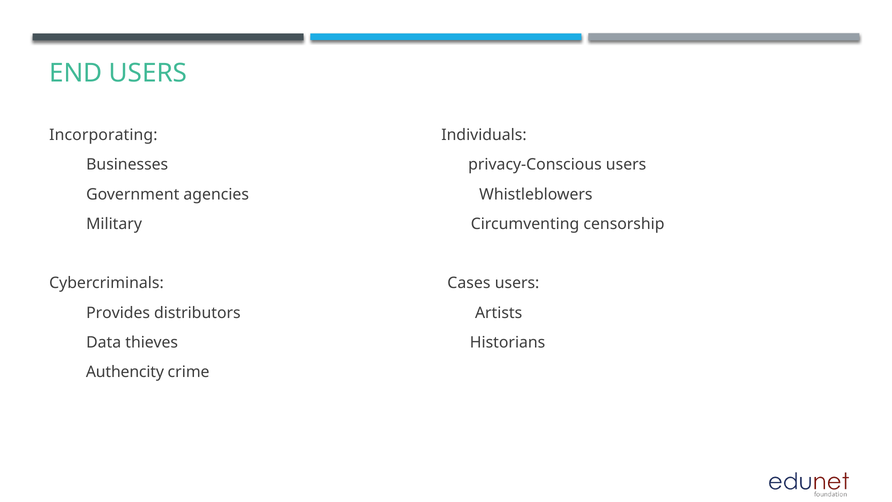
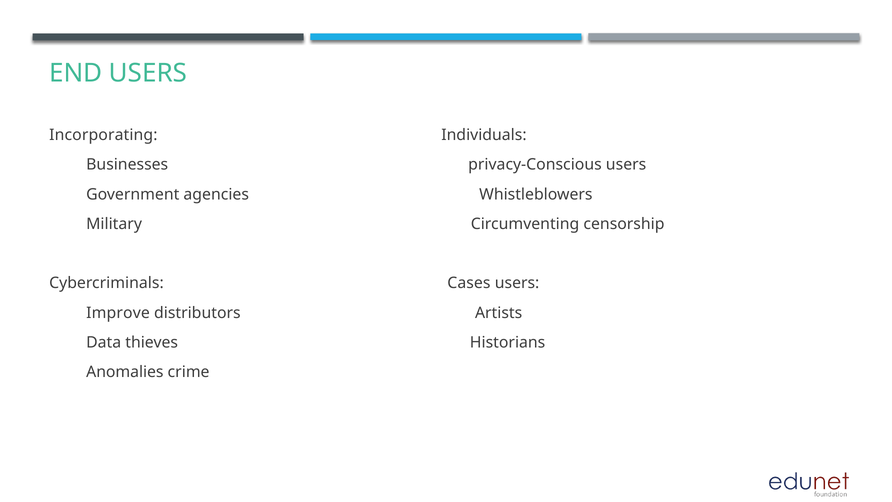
Provides: Provides -> Improve (118, 313)
Authencity: Authencity -> Anomalies (125, 372)
